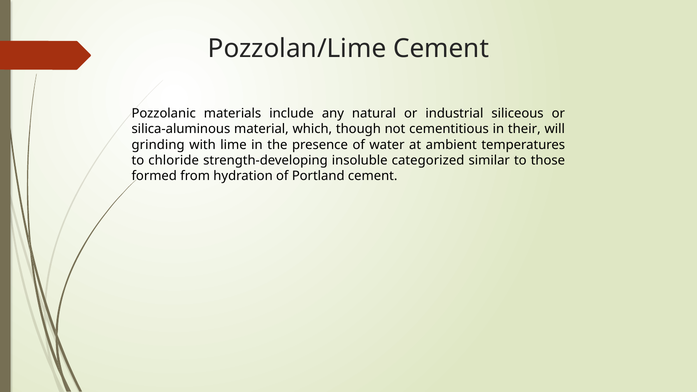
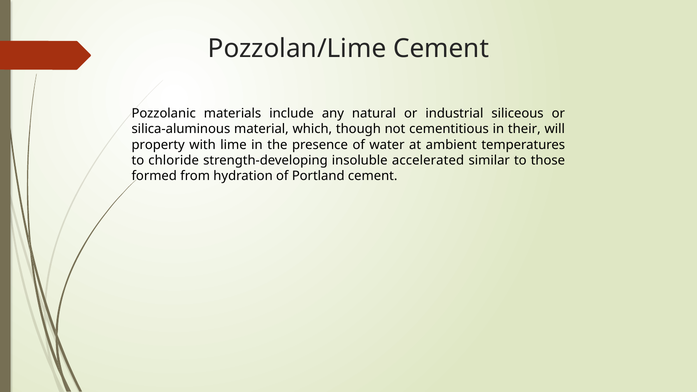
grinding: grinding -> property (158, 145)
categorized: categorized -> accelerated (428, 160)
